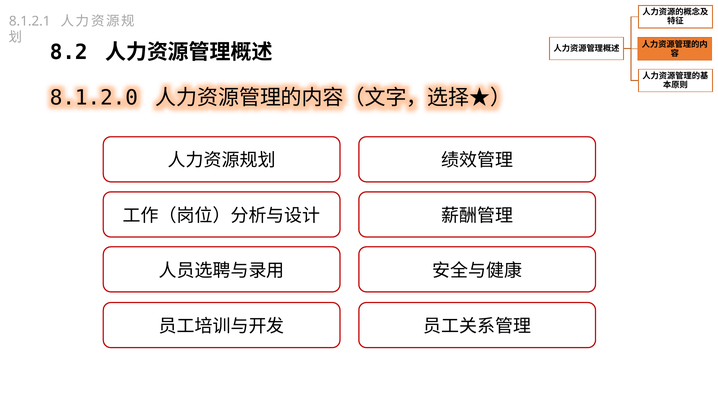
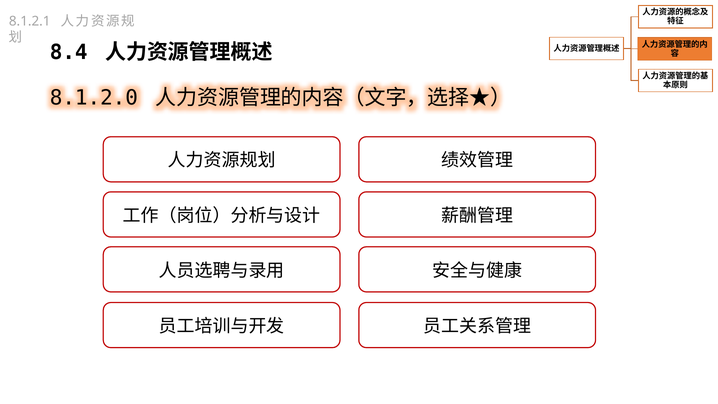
8.2: 8.2 -> 8.4 (69, 52)
